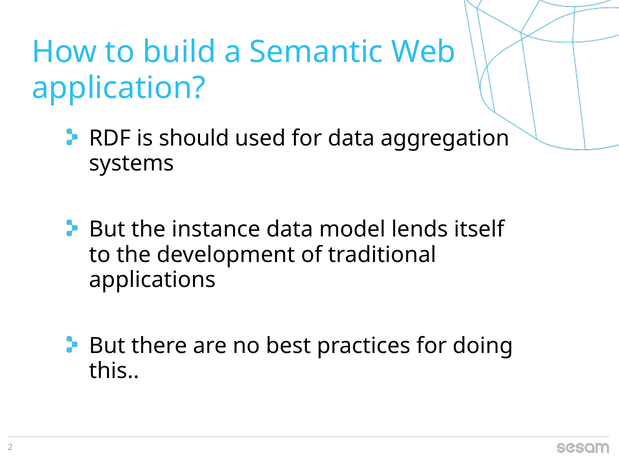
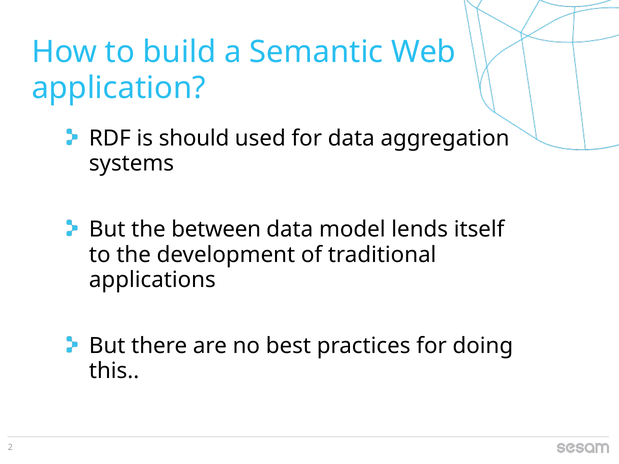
instance: instance -> between (216, 230)
